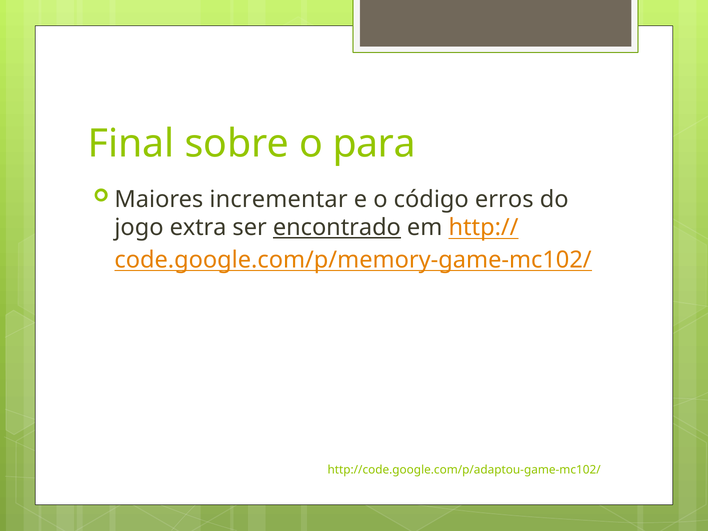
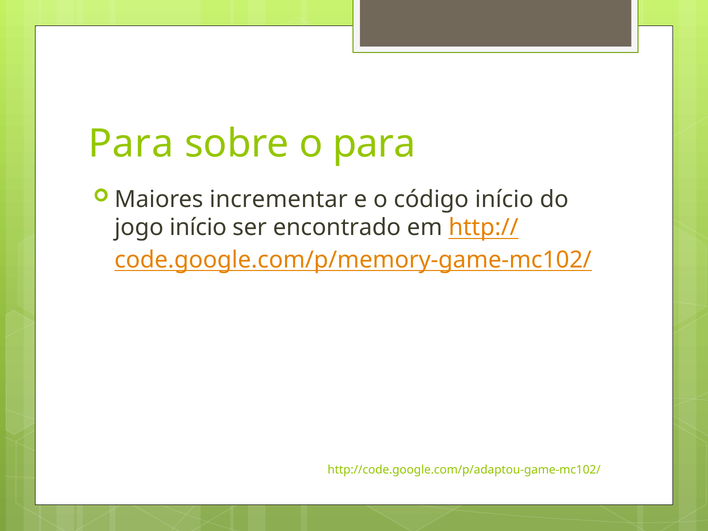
Final: Final -> Para (131, 144)
código erros: erros -> início (504, 199)
jogo extra: extra -> início (198, 228)
encontrado underline: present -> none (337, 228)
